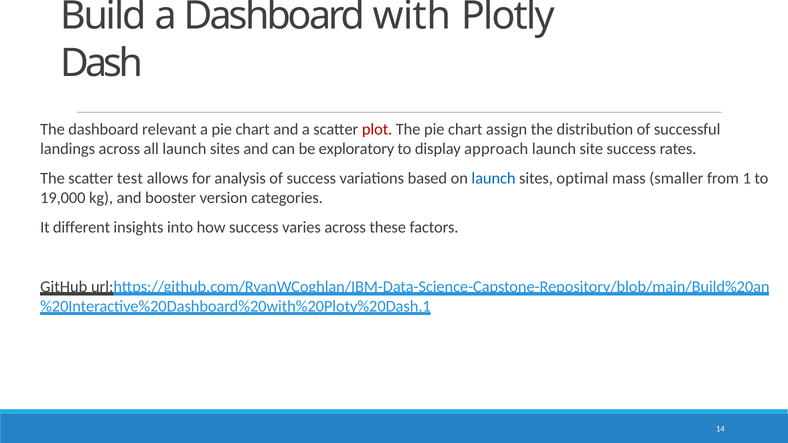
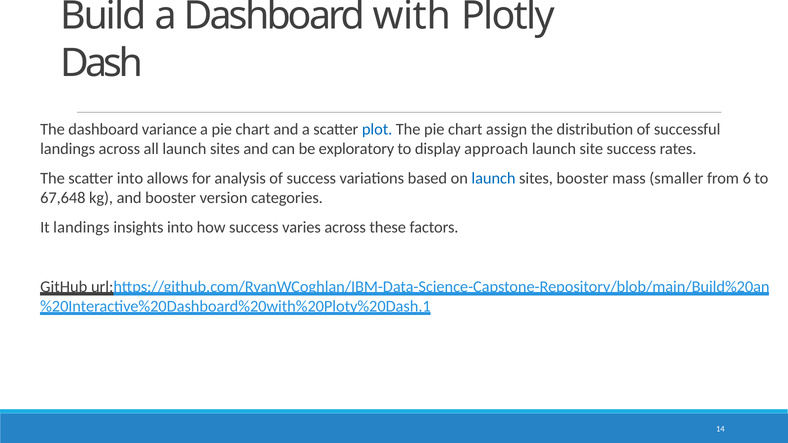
relevant: relevant -> variance (169, 129)
plot colour: red -> blue (377, 129)
scatter test: test -> into (130, 178)
sites optimal: optimal -> booster (582, 178)
1: 1 -> 6 (747, 178)
19,000: 19,000 -> 67,648 (63, 198)
It different: different -> landings (81, 228)
